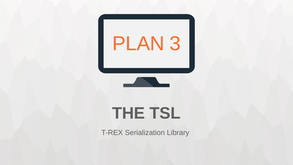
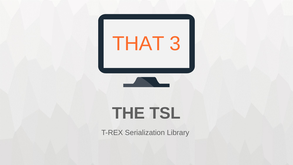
PLAN: PLAN -> THAT (138, 44)
